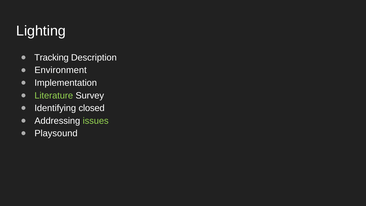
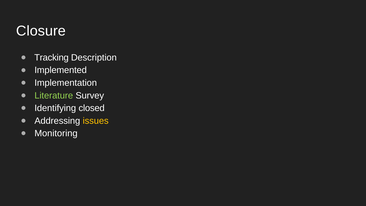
Lighting: Lighting -> Closure (41, 31)
Environment: Environment -> Implemented (61, 70)
issues colour: light green -> yellow (96, 121)
Playsound: Playsound -> Monitoring (56, 133)
